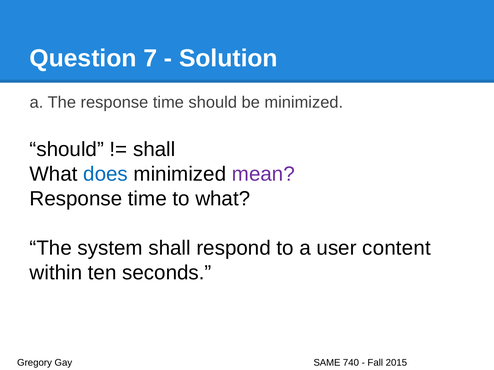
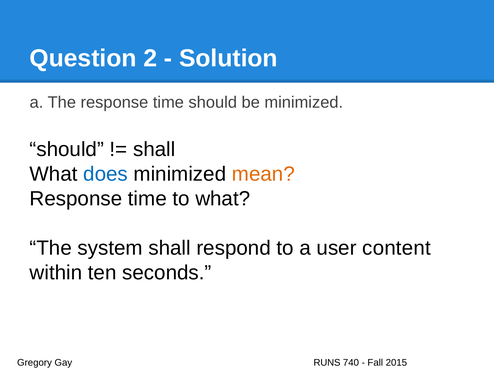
7: 7 -> 2 (150, 59)
mean colour: purple -> orange (263, 174)
SAME: SAME -> RUNS (327, 363)
